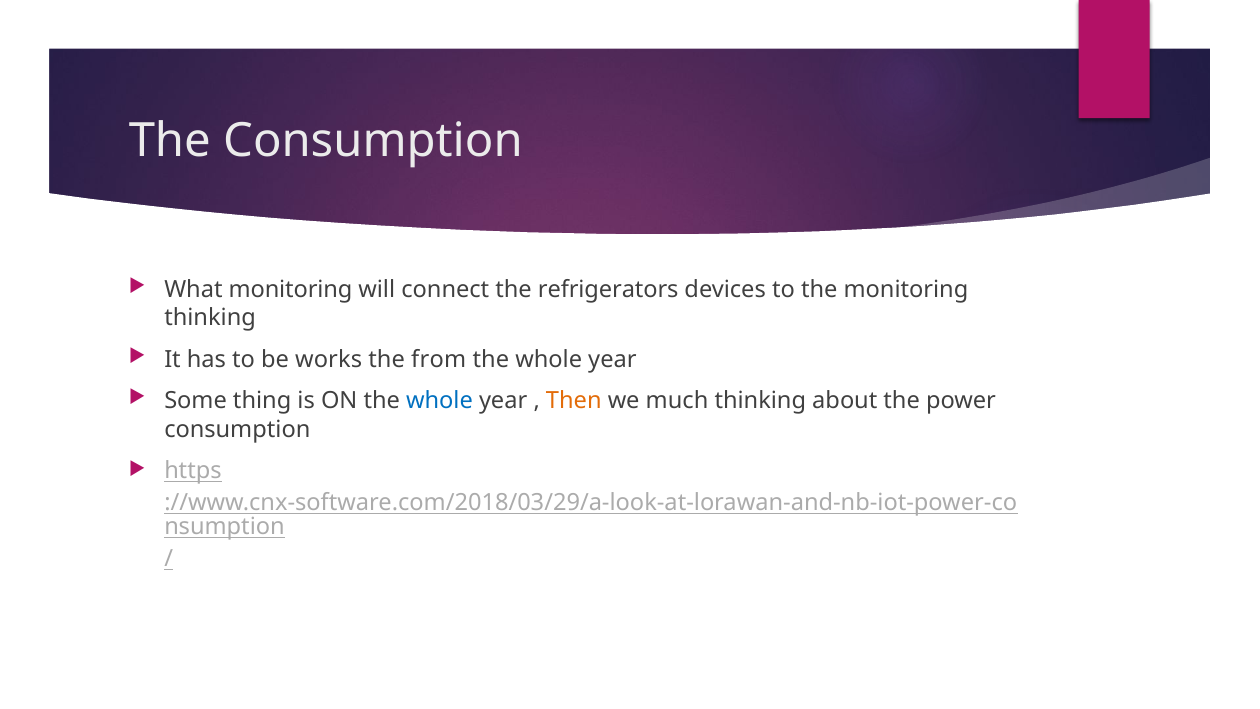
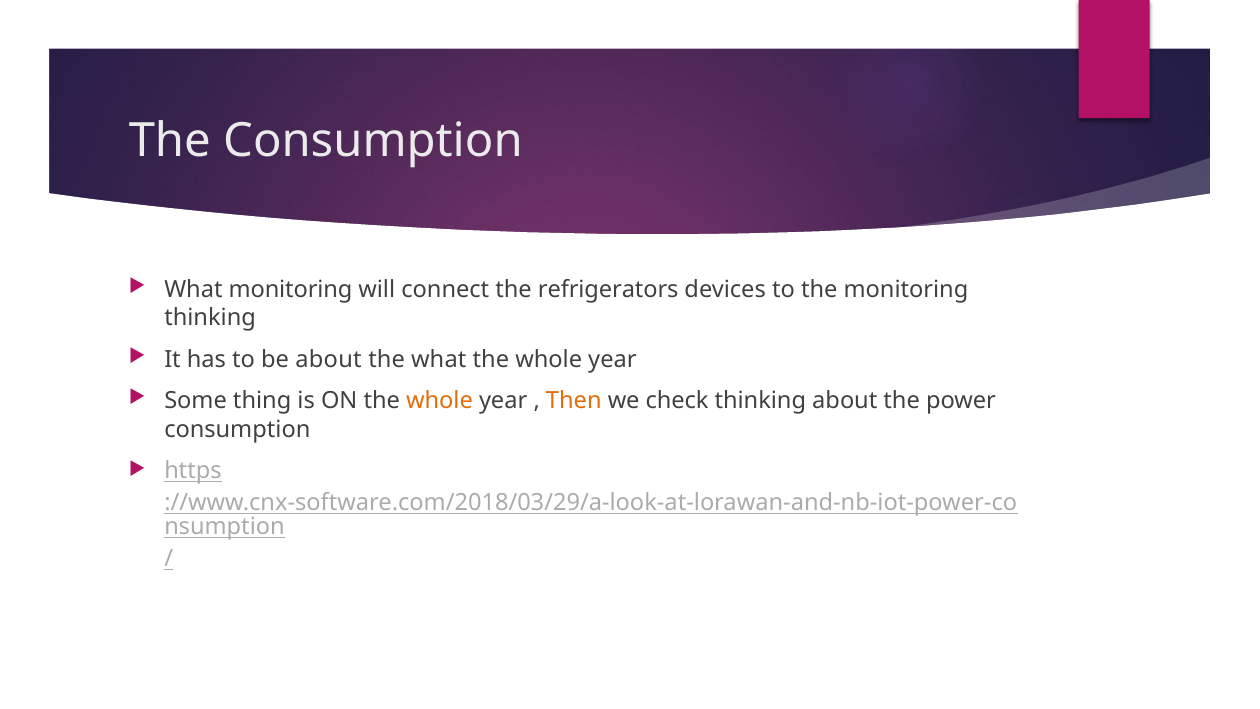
be works: works -> about (329, 359)
the from: from -> what (439, 359)
whole colour: blue -> orange (439, 401)
much: much -> check (677, 401)
